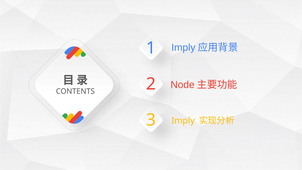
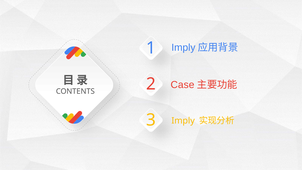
Node: Node -> Case (182, 85)
